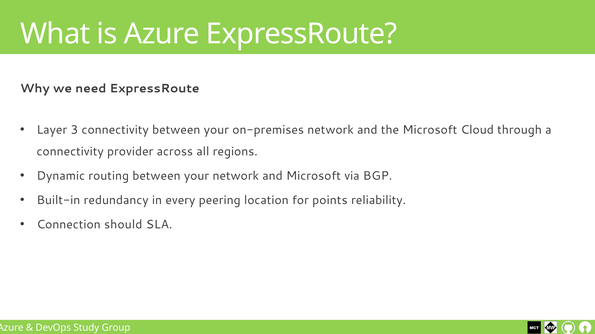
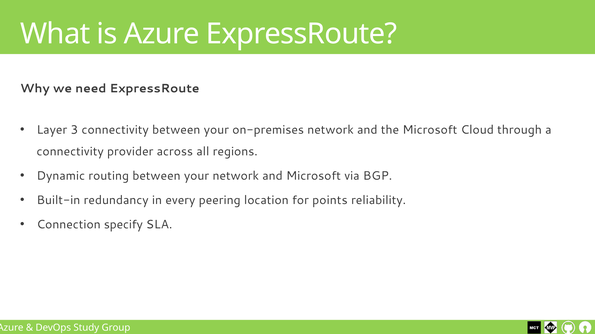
should: should -> specify (123, 225)
